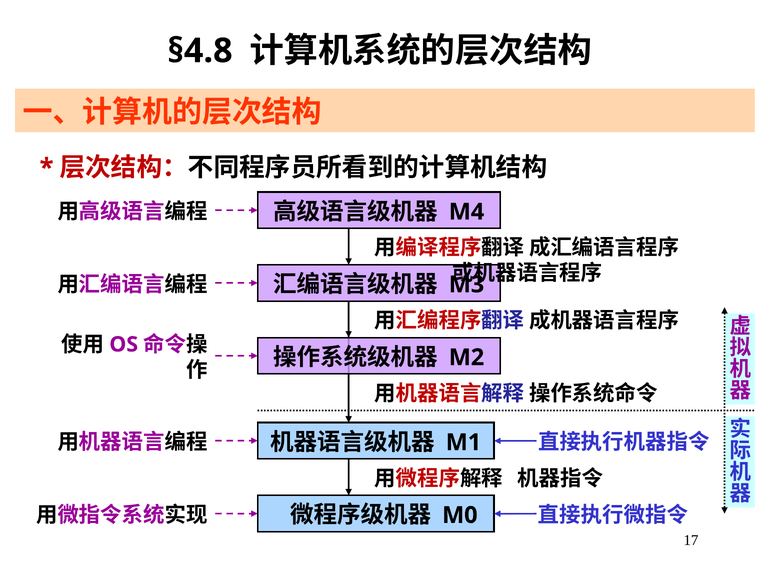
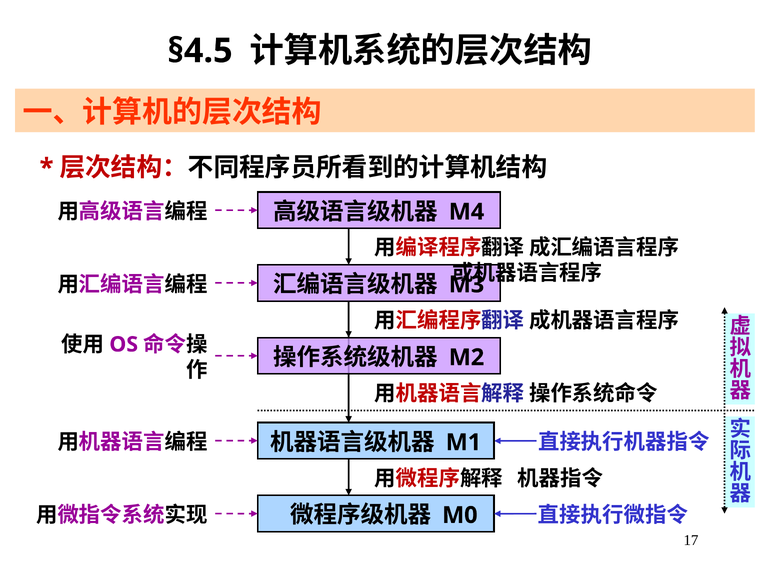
§4.8: §4.8 -> §4.5 (200, 51)
